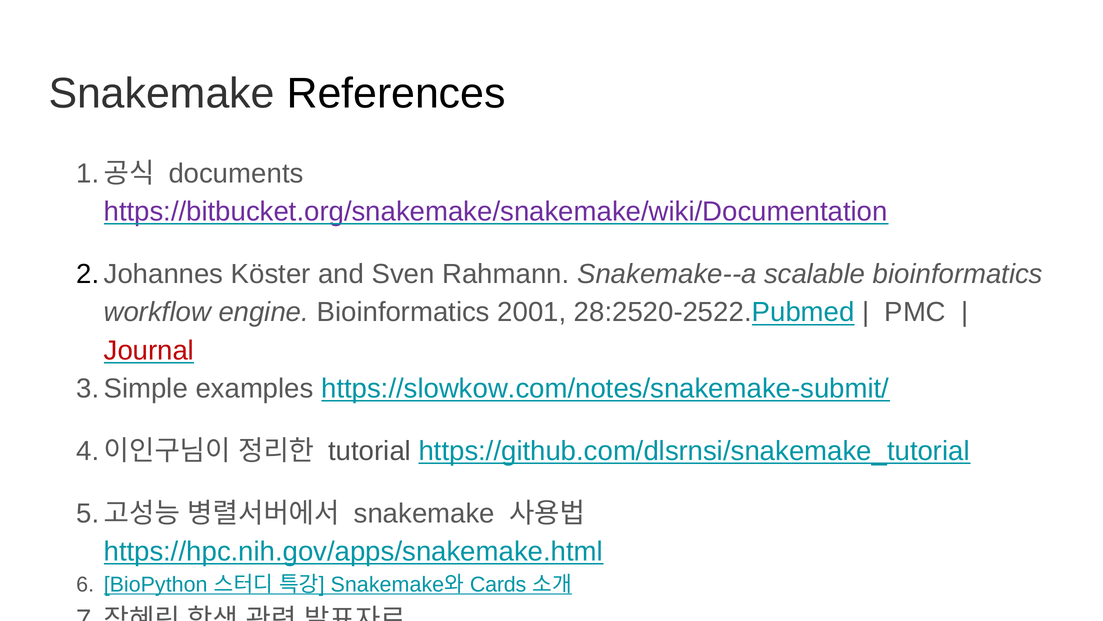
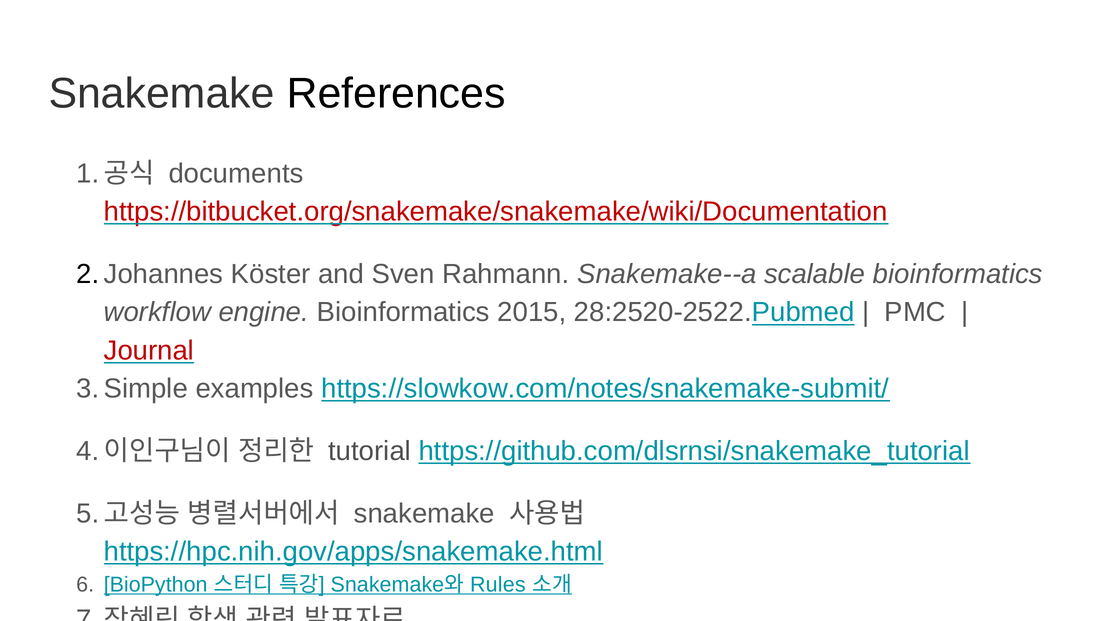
https://bitbucket.org/snakemake/snakemake/wiki/Documentation colour: purple -> red (496, 212)
2001: 2001 -> 2015 (532, 312)
Cards: Cards -> Rules (498, 584)
